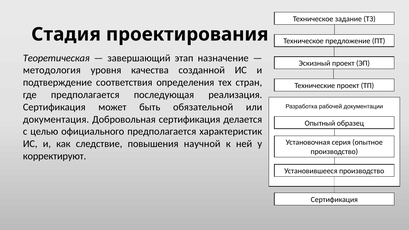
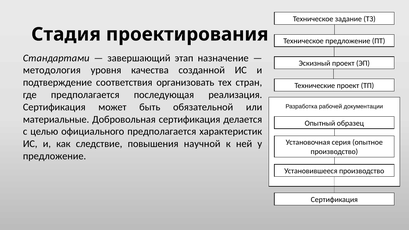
Теоретическая: Теоретическая -> Стандартами (56, 58)
определения: определения -> организовать (185, 83)
документация: документация -> материальные (56, 119)
корректируют: корректируют -> предложение (55, 156)
